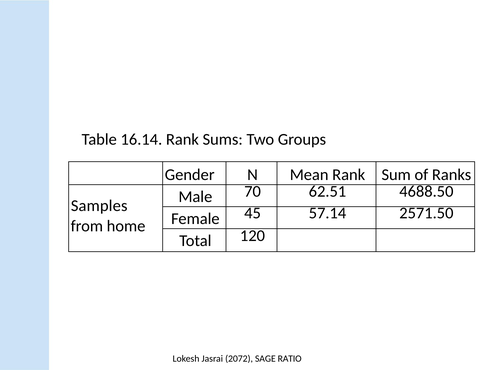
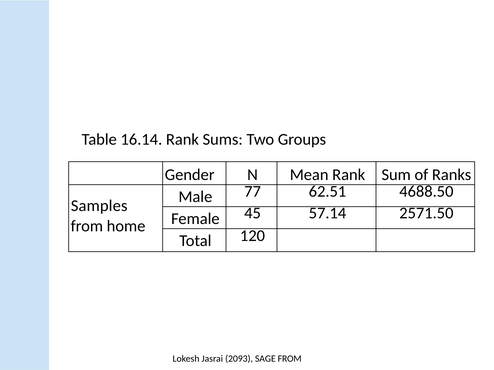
70: 70 -> 77 (253, 192)
2072: 2072 -> 2093 (239, 359)
SAGE RATIO: RATIO -> FROM (290, 359)
